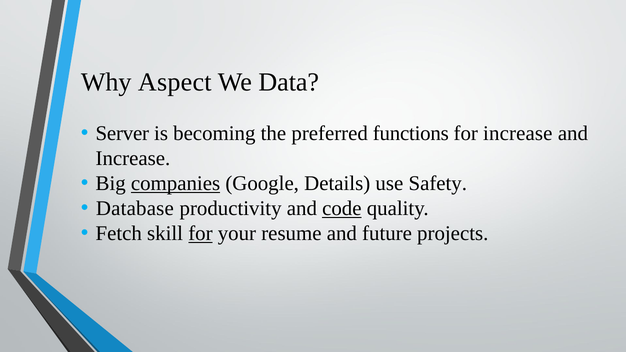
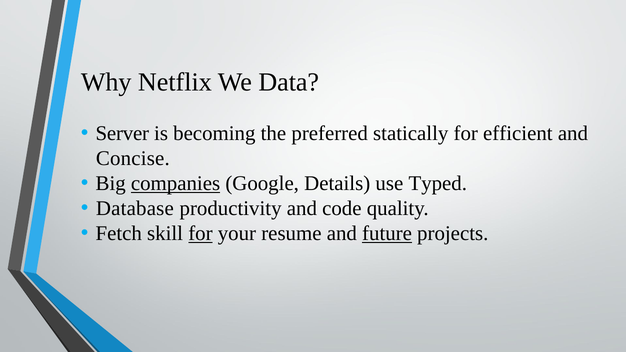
Aspect: Aspect -> Netflix (175, 82)
functions: functions -> statically (411, 133)
for increase: increase -> efficient (518, 133)
Increase: Increase -> Concise (133, 159)
Safety: Safety -> Typed (438, 184)
code underline: present -> none (342, 209)
future underline: none -> present (387, 234)
